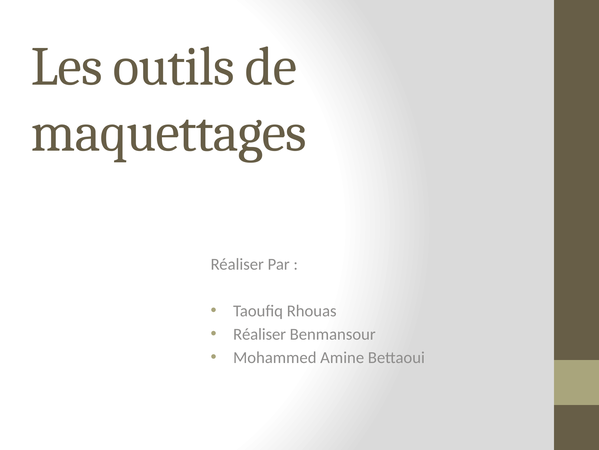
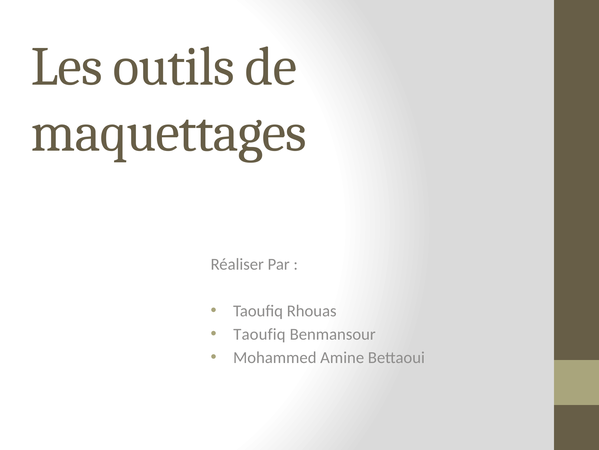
Réaliser: Réaliser -> Taoufiq (259, 334)
